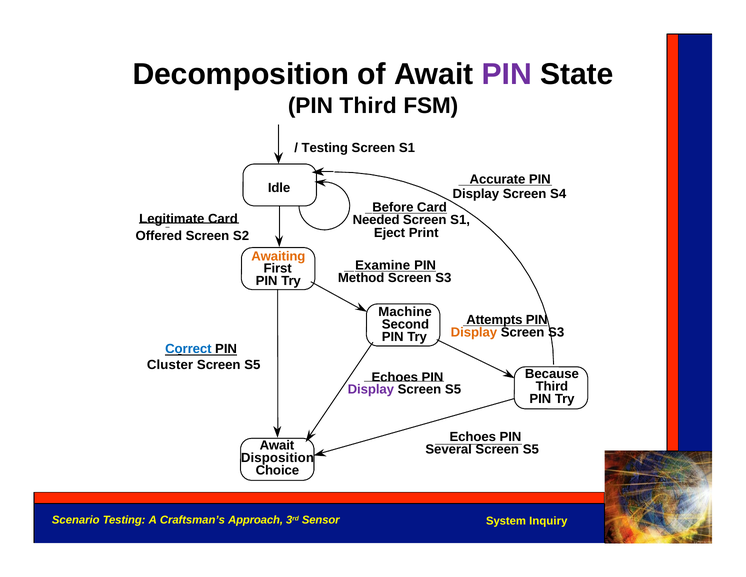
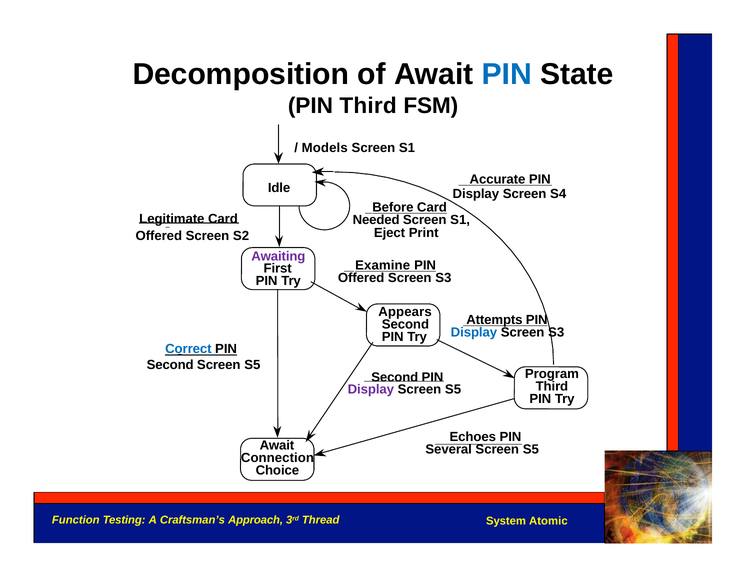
PIN colour: purple -> blue (507, 74)
Testing: Testing -> Models (325, 148)
Awaiting colour: orange -> purple (278, 256)
Method: Method -> Offered (361, 278)
Machine: Machine -> Appears (405, 311)
Display colour: orange -> blue (474, 332)
Cluster: Cluster -> Second (170, 365)
Because: Because -> Program (552, 374)
Echoes: Echoes -> Second (395, 377)
Disposition: Disposition -> Connection (277, 457)
Scenario: Scenario -> Function (76, 520)
Sensor: Sensor -> Thread (321, 520)
Inquiry: Inquiry -> Atomic (548, 520)
